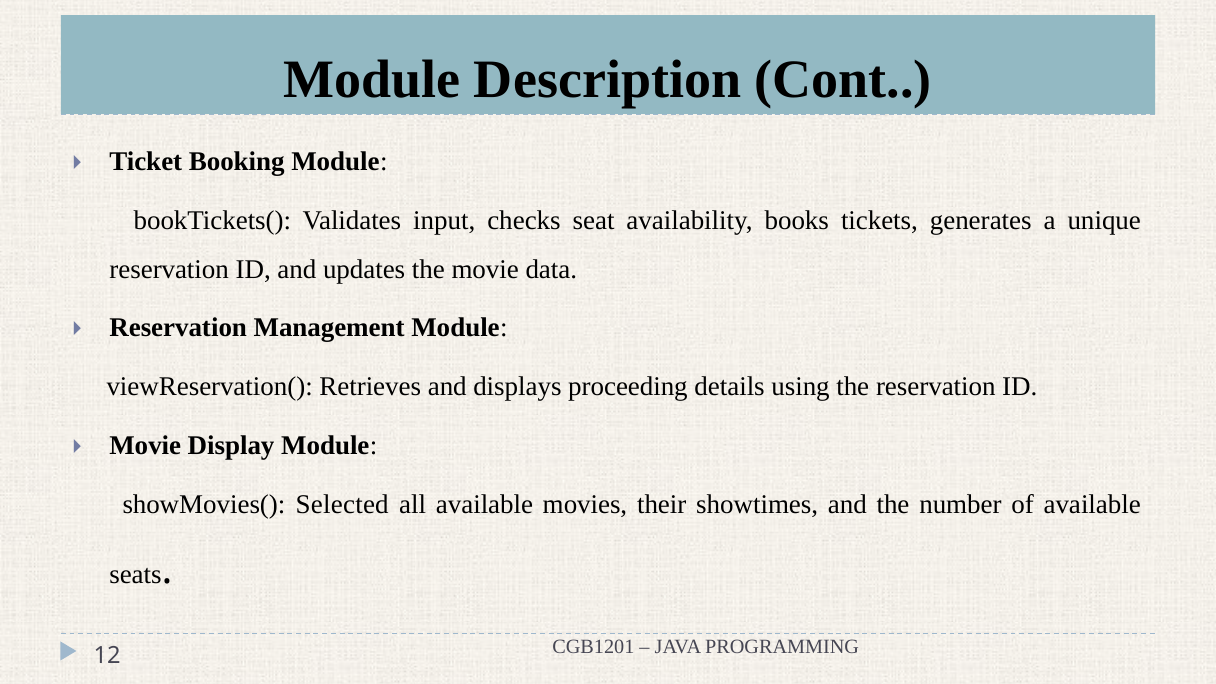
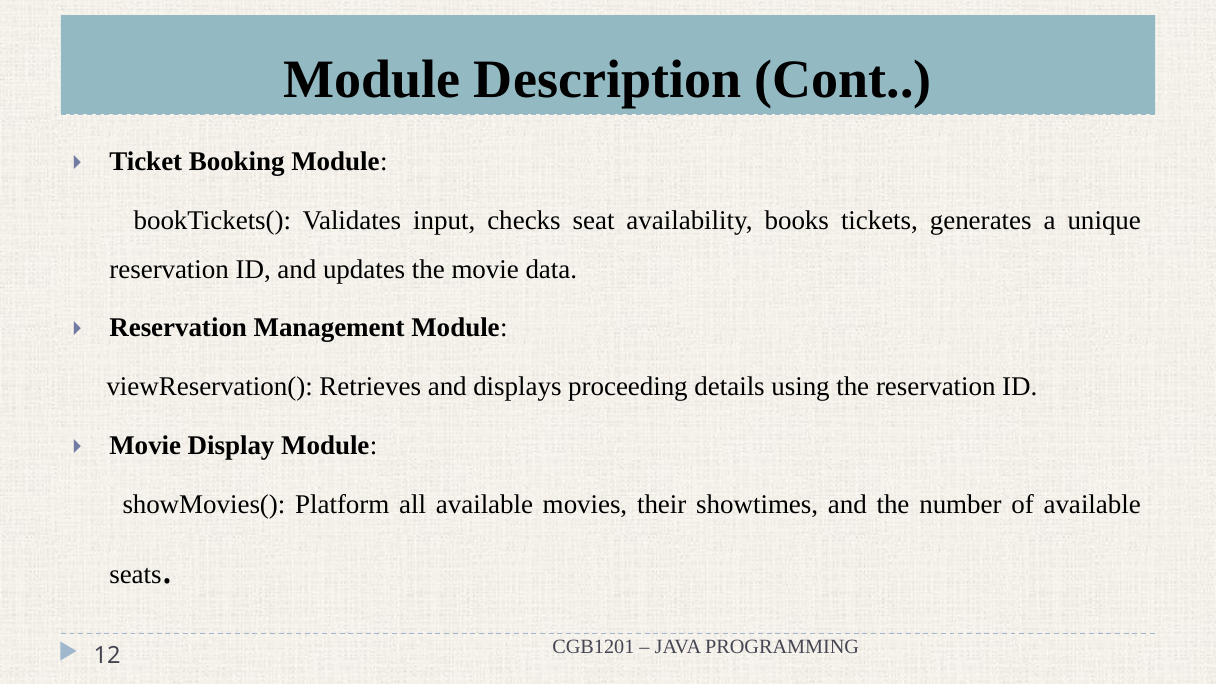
Selected: Selected -> Platform (342, 504)
